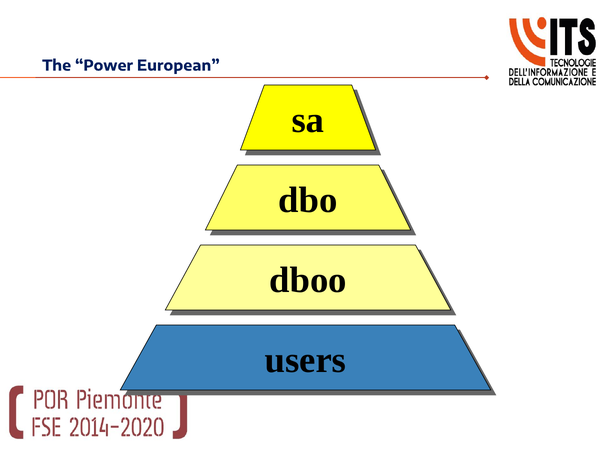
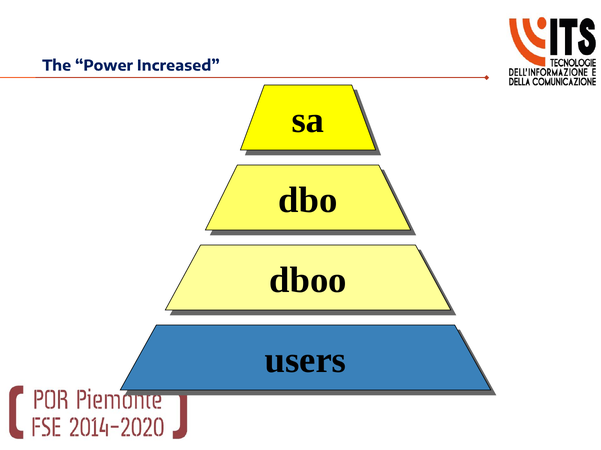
European: European -> Increased (178, 66)
